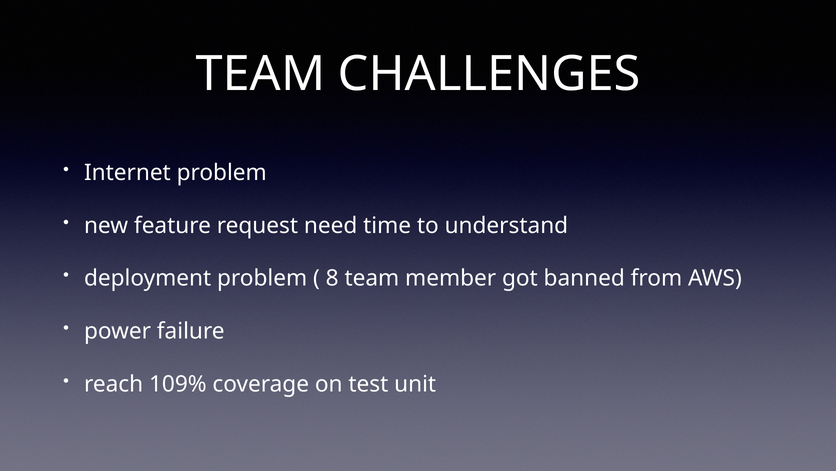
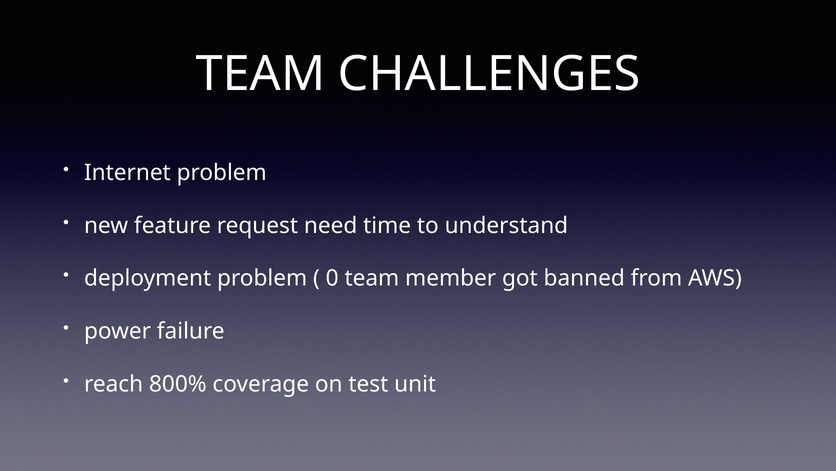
8: 8 -> 0 (332, 278)
109%: 109% -> 800% (178, 384)
